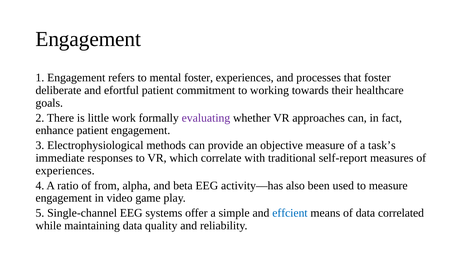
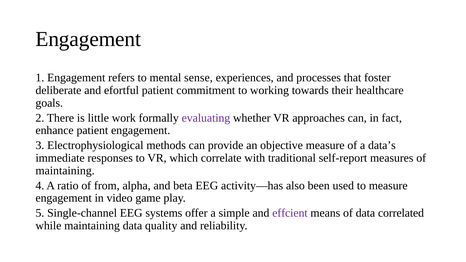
mental foster: foster -> sense (198, 78)
task’s: task’s -> data’s (382, 145)
experiences: experiences -> maintaining (65, 171)
effcient colour: blue -> purple (290, 213)
